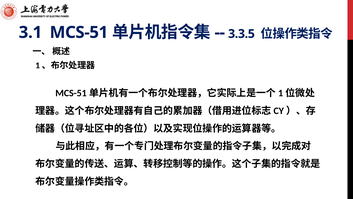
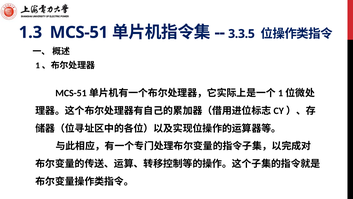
3.1: 3.1 -> 1.3 (30, 32)
